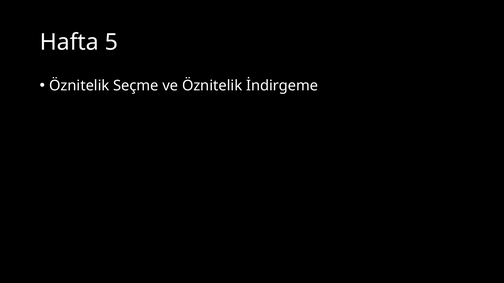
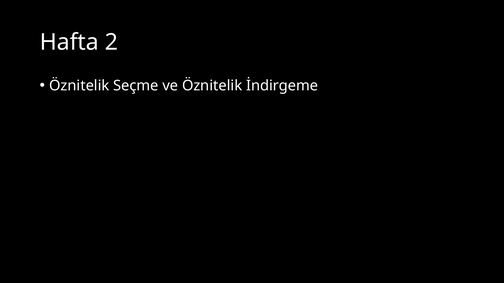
5: 5 -> 2 (111, 42)
